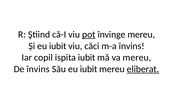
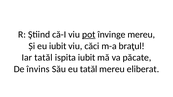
m-a învins: învins -> braţul (132, 46)
Iar copil: copil -> tatăl (43, 58)
va mereu: mereu -> păcate (137, 58)
Său eu iubit: iubit -> tatăl (89, 69)
eliberat underline: present -> none (143, 69)
